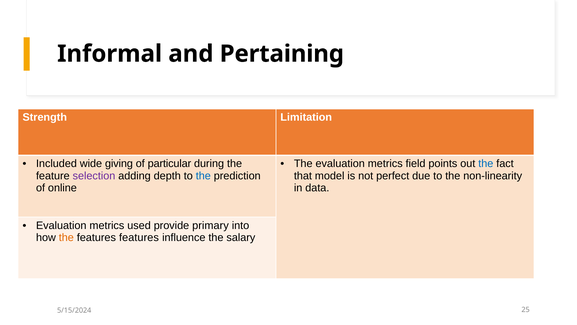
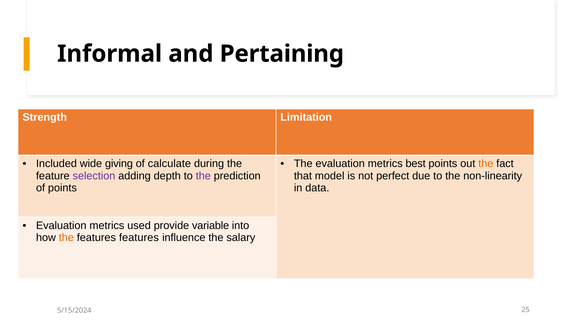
particular: particular -> calculate (169, 164)
field: field -> best (416, 164)
the colour: blue -> orange (486, 164)
the colour: blue -> purple (203, 176)
of online: online -> points (62, 188)
primary: primary -> variable (211, 225)
